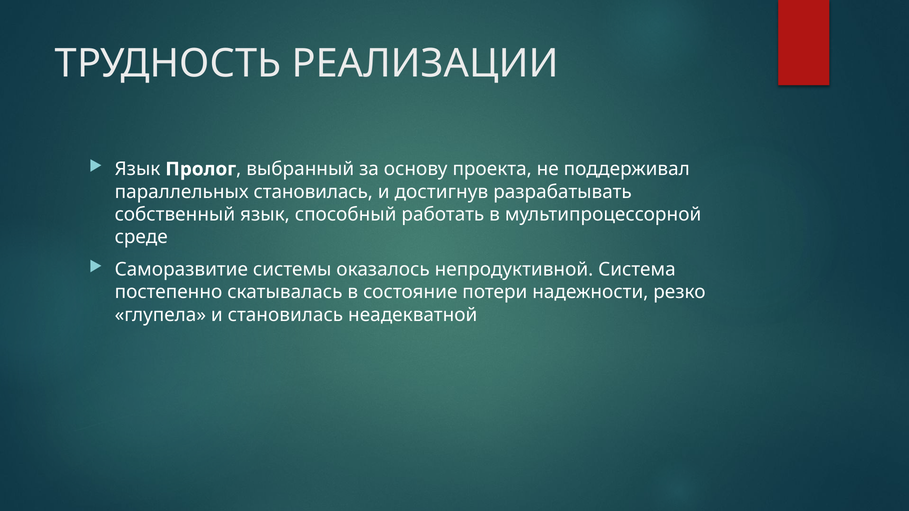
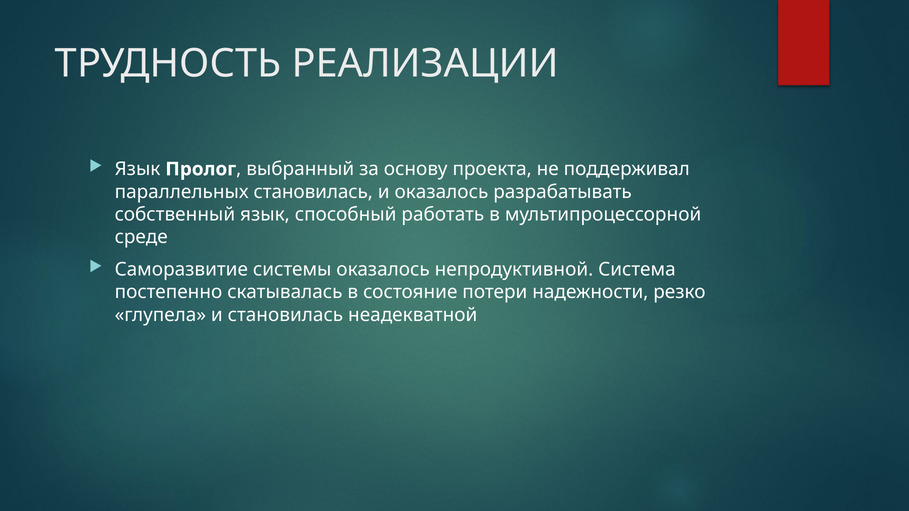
и достигнув: достигнув -> оказалось (441, 192)
